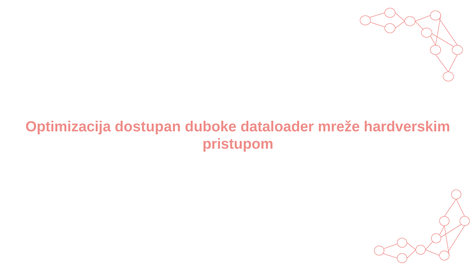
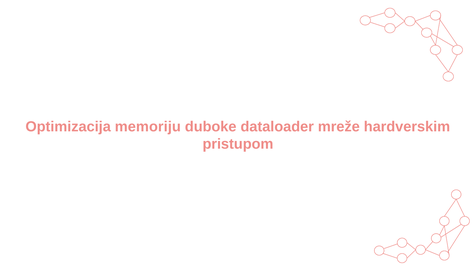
dostupan: dostupan -> memoriju (148, 126)
